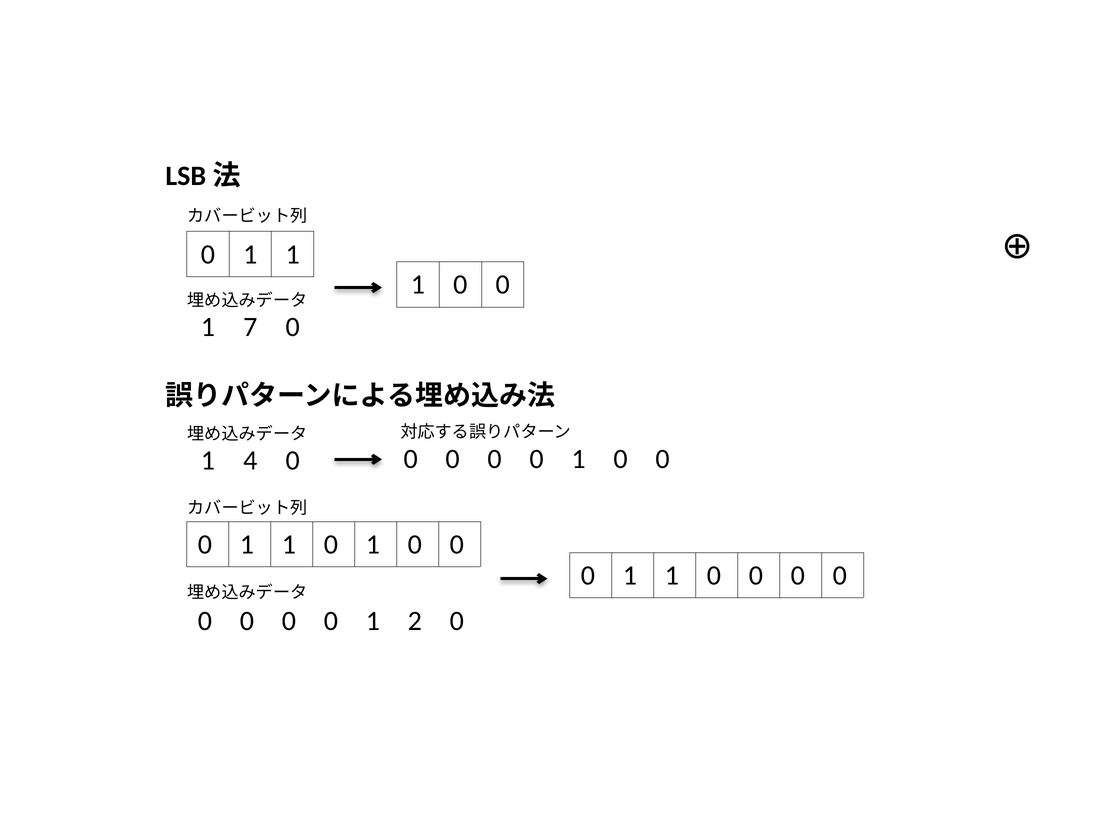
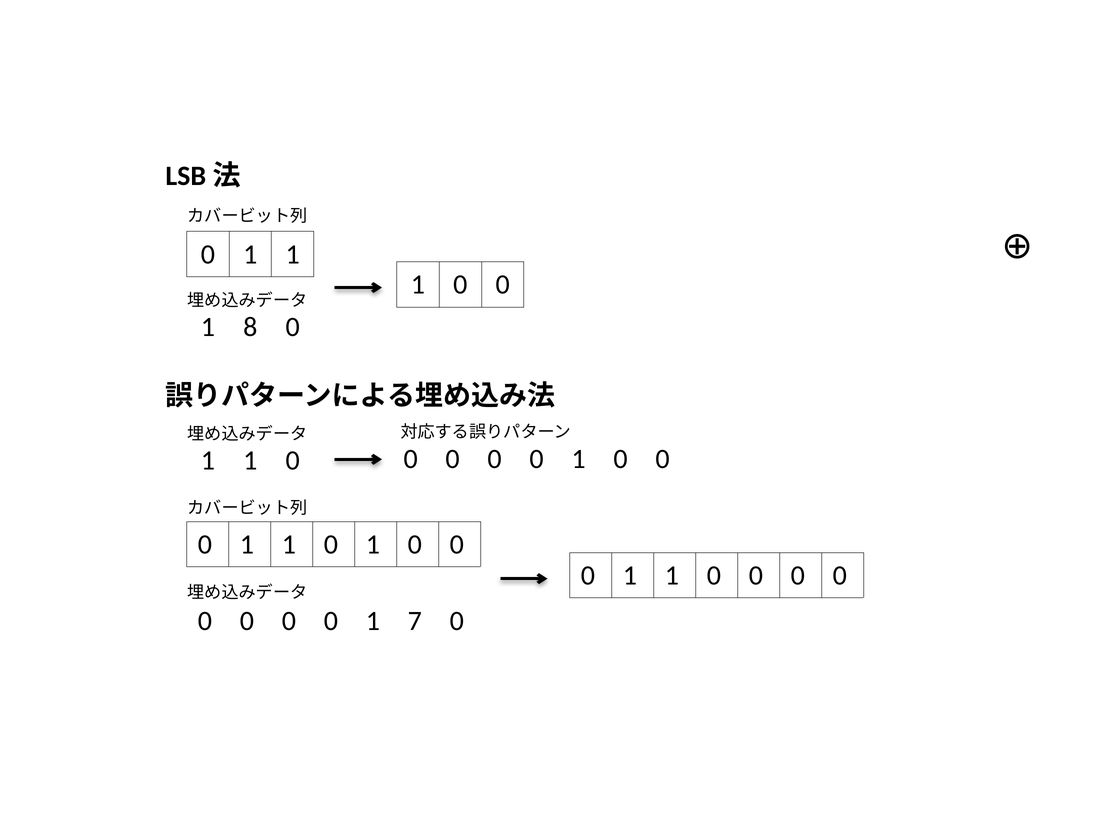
7: 7 -> 8 (250, 327)
4: 4 -> 1 (250, 460)
2: 2 -> 7 (415, 621)
